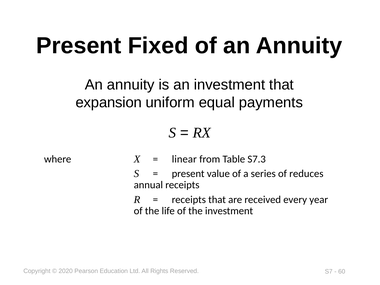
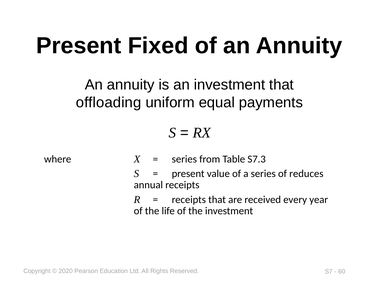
expansion: expansion -> offloading (109, 102)
linear: linear -> series (184, 159)
